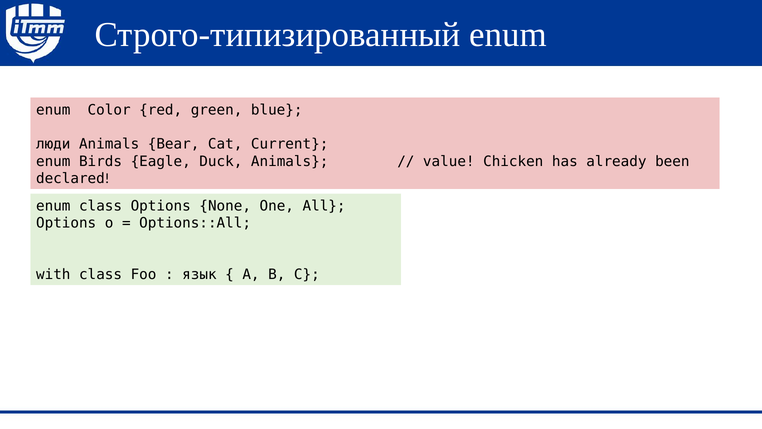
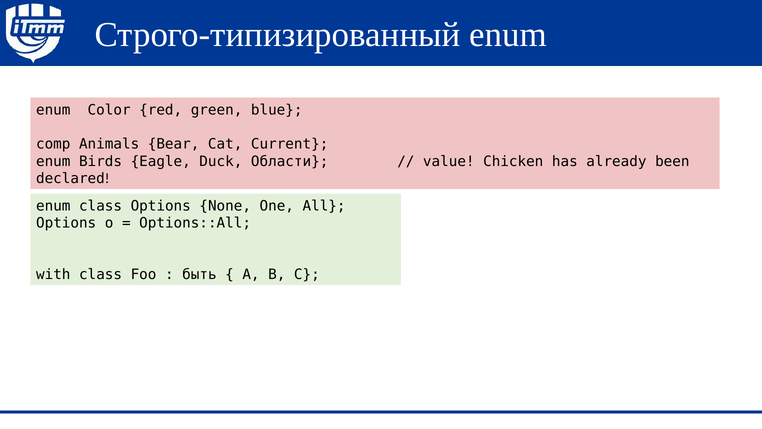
люди: люди -> comp (53, 144)
Duck Animals: Animals -> Области (290, 161)
язык: язык -> быть (199, 274)
